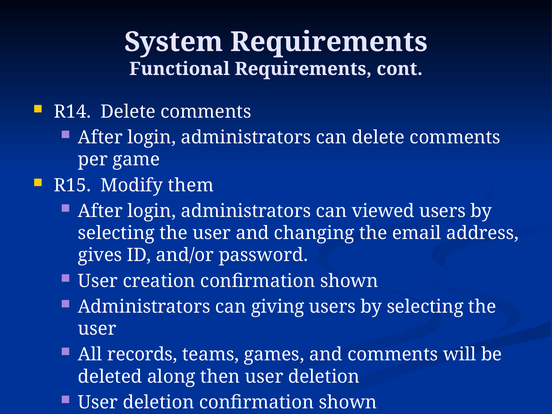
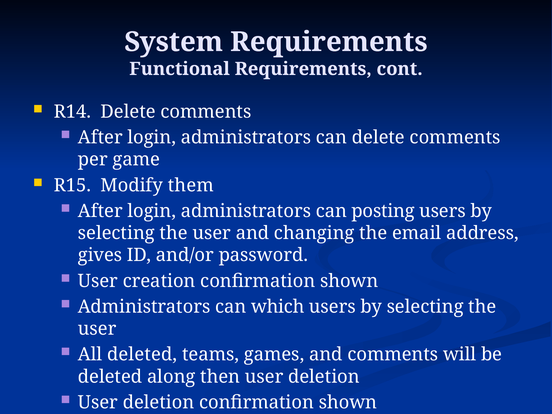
viewed: viewed -> posting (383, 211)
giving: giving -> which (278, 307)
All records: records -> deleted (142, 355)
